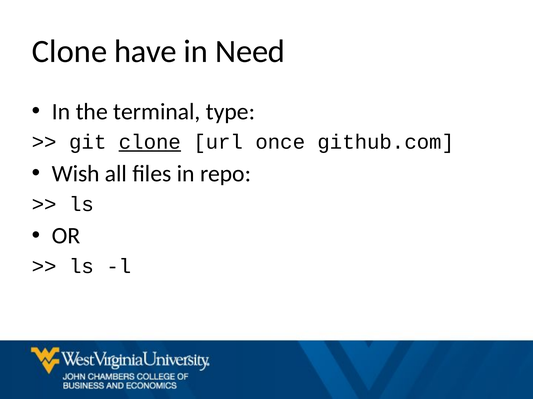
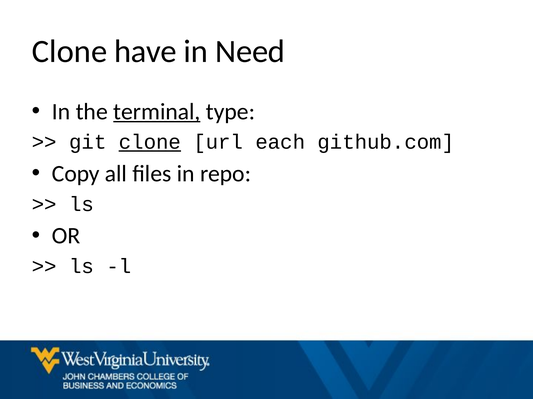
terminal underline: none -> present (157, 112)
once: once -> each (280, 142)
Wish: Wish -> Copy (76, 174)
